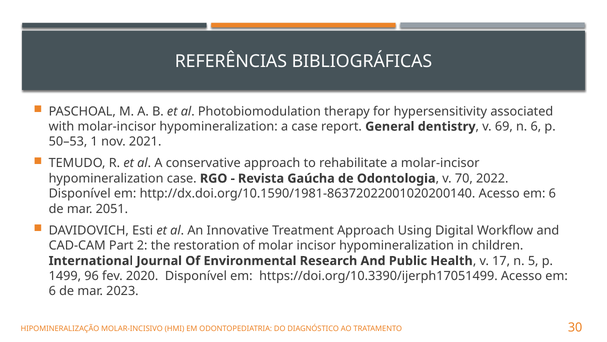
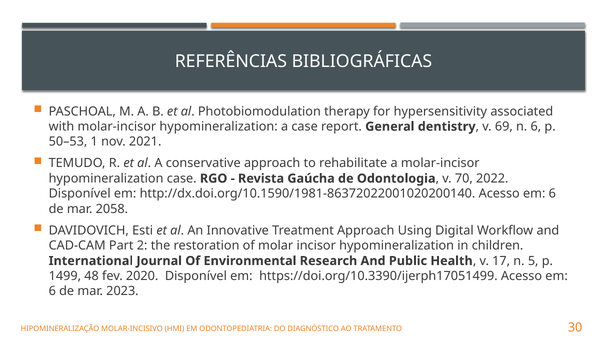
2051: 2051 -> 2058 (112, 209)
96: 96 -> 48 (92, 276)
